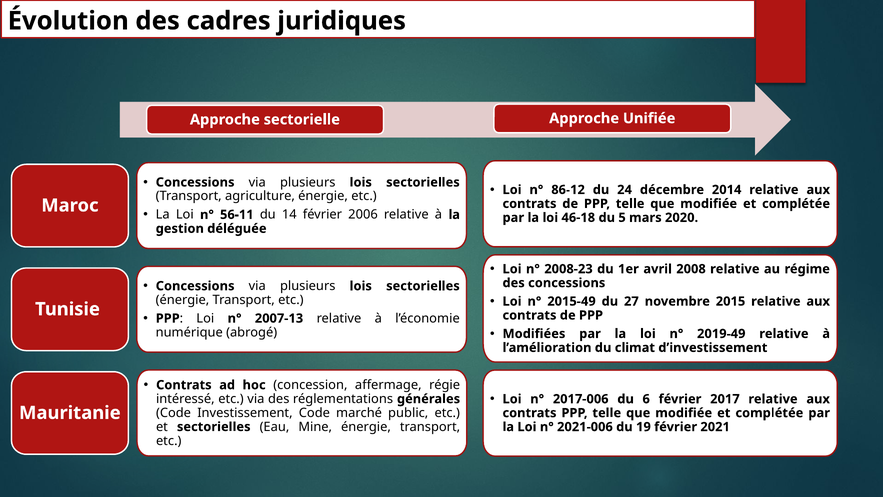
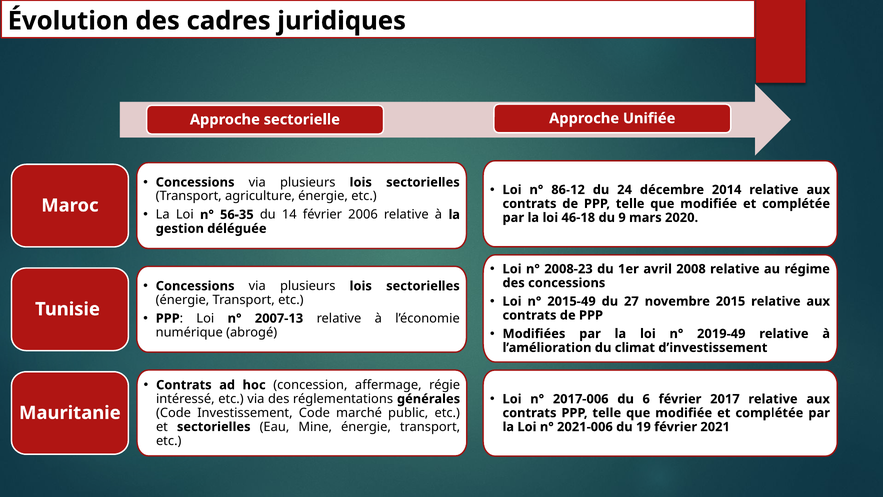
56-11: 56-11 -> 56-35 (237, 215)
5: 5 -> 9 (622, 217)
